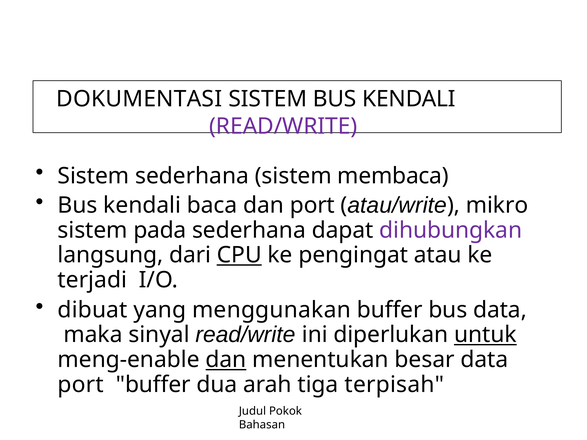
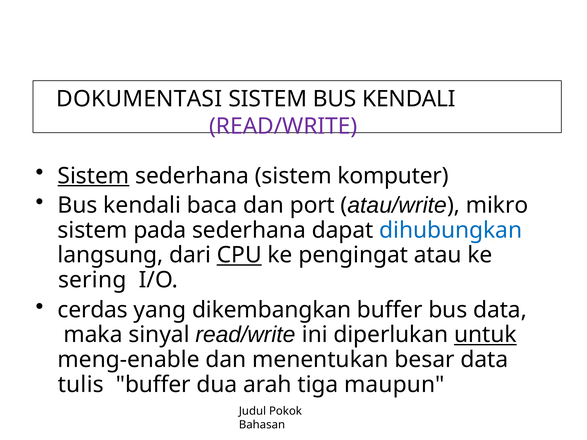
Sistem underline: none -> present (93, 176)
membaca: membaca -> komputer (393, 176)
dihubungkan colour: purple -> blue (451, 230)
terjadi: terjadi -> sering (92, 280)
dibuat: dibuat -> cerdas (93, 310)
menggunakan: menggunakan -> dikembangkan (272, 310)
dan underline: present -> none (226, 360)
port: port -> tulis (81, 385)
terpisah: terpisah -> maupun (394, 385)
